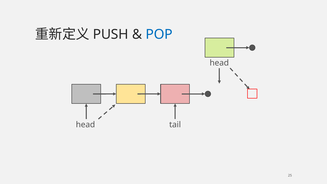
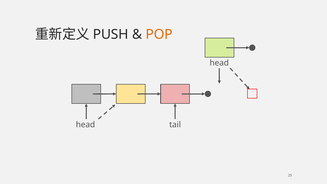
POP colour: blue -> orange (159, 34)
